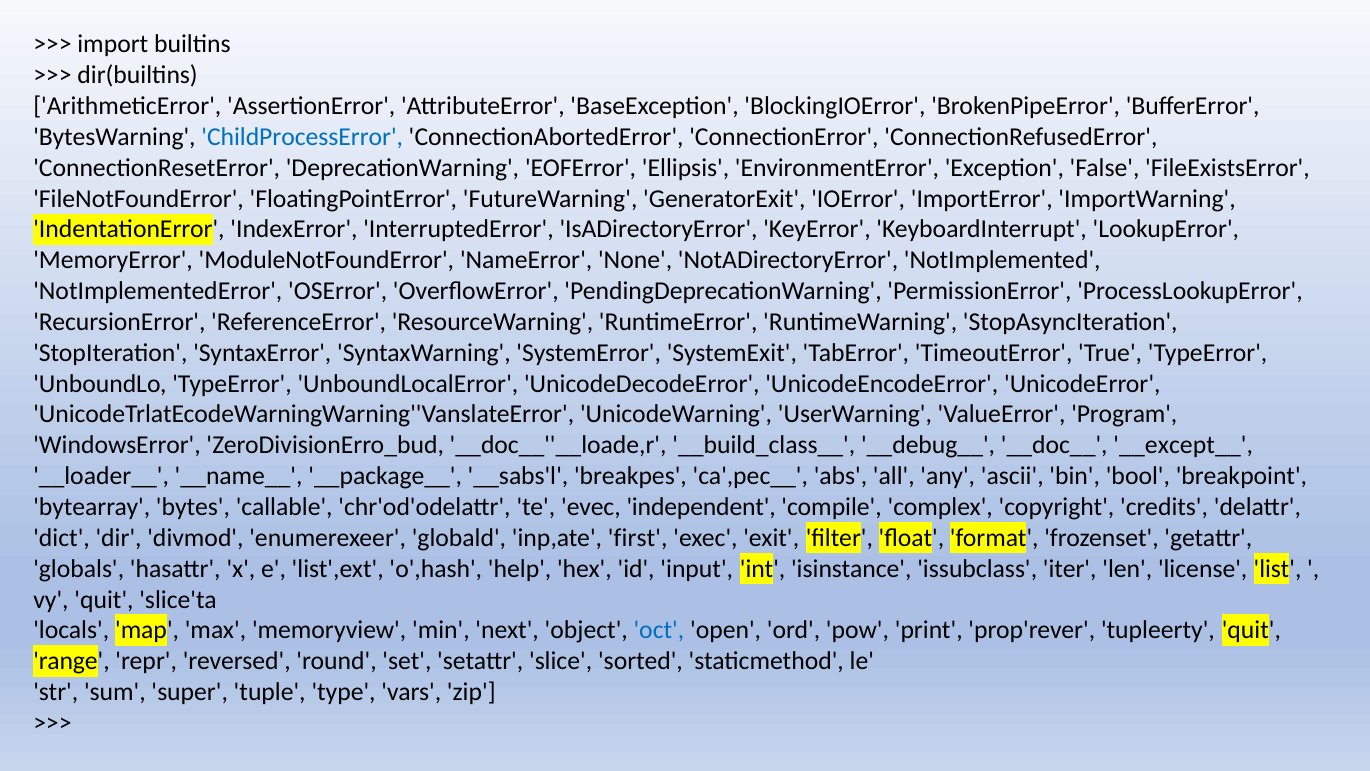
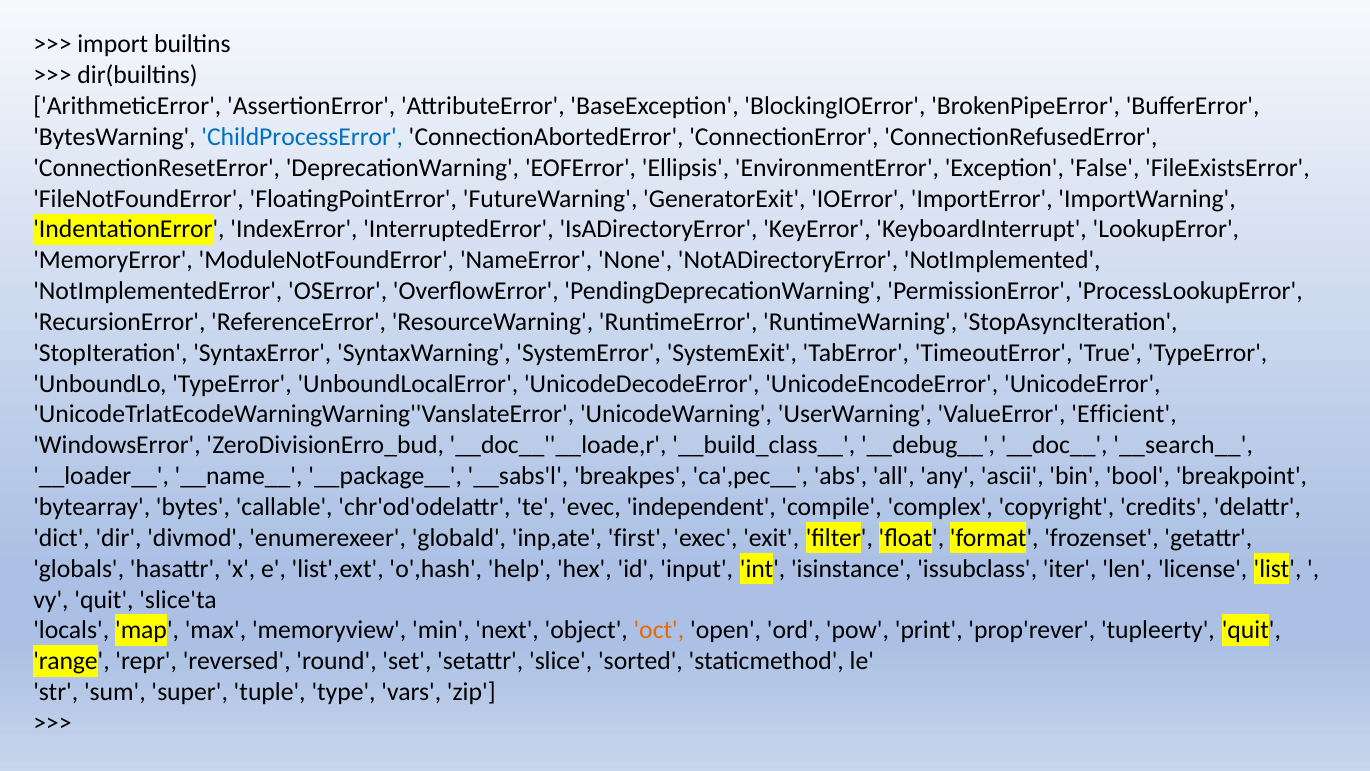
Program: Program -> Efficient (1124, 414)
__except__: __except__ -> __search__ (1183, 445)
oct colour: blue -> orange (659, 630)
